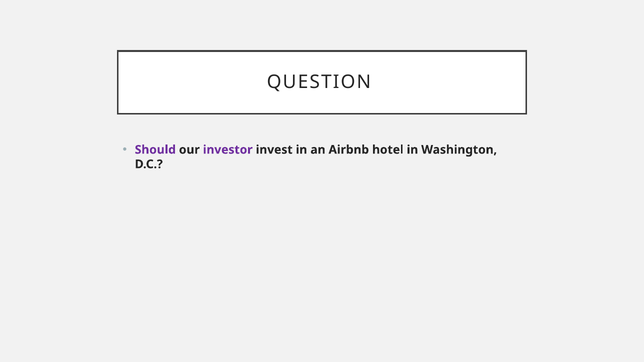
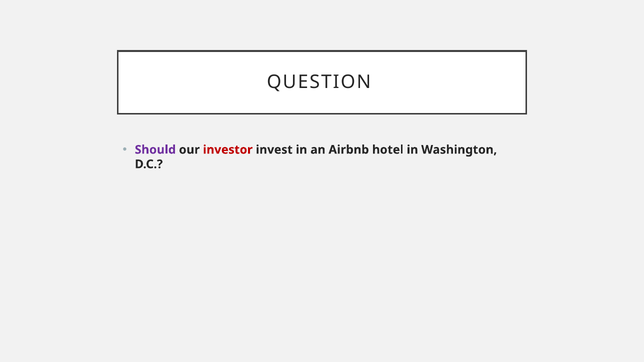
investor colour: purple -> red (228, 150)
